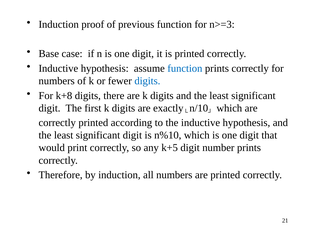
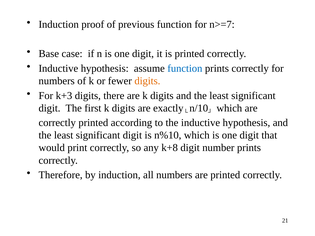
n>=3: n>=3 -> n>=7 (222, 24)
digits colour: blue -> orange (147, 81)
k+8: k+8 -> k+3 (64, 96)
k+5: k+5 -> k+8 (170, 148)
